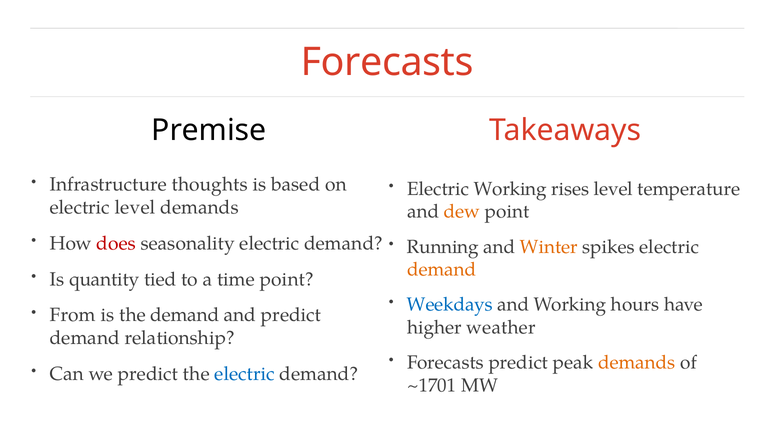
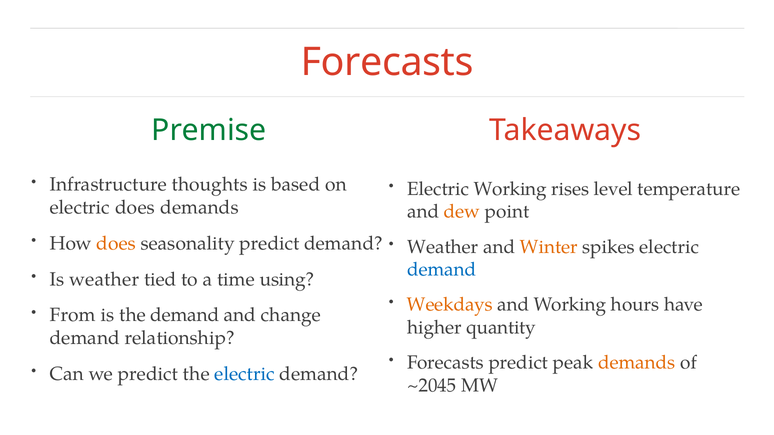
Premise colour: black -> green (209, 131)
electric level: level -> does (135, 208)
does colour: red -> orange (116, 244)
seasonality electric: electric -> predict (269, 244)
Running: Running -> Weather (443, 247)
demand colour: orange -> blue (442, 270)
Is quantity: quantity -> weather (104, 279)
time point: point -> using (287, 279)
Weekdays colour: blue -> orange (450, 305)
and predict: predict -> change (291, 315)
weather: weather -> quantity (501, 328)
~1701: ~1701 -> ~2045 (432, 386)
